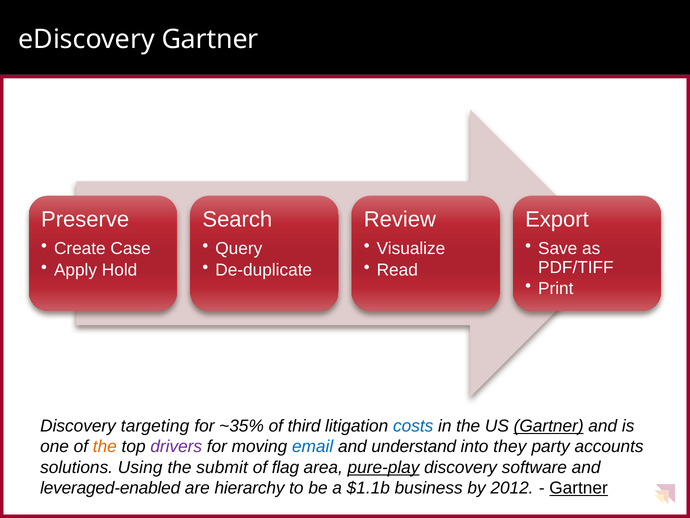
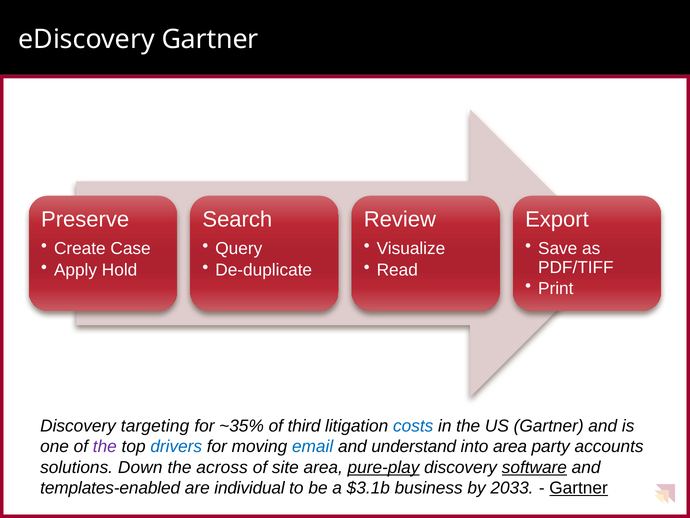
Gartner underline: present -> none (549, 426)
the colour: orange -> purple (105, 446)
drivers colour: purple -> blue (176, 446)
into they: they -> area (510, 446)
Using: Using -> Down (140, 467)
submit: submit -> across (222, 467)
flag: flag -> site (285, 467)
software underline: none -> present (534, 467)
leveraged-enabled: leveraged-enabled -> templates-enabled (110, 488)
hierarchy: hierarchy -> individual (250, 488)
$1.1b: $1.1b -> $3.1b (368, 488)
2012: 2012 -> 2033 (512, 488)
